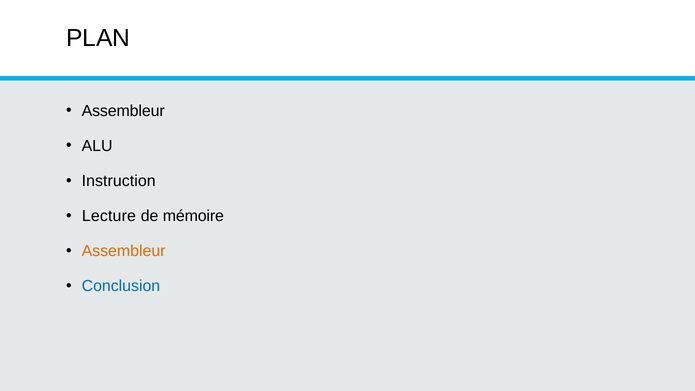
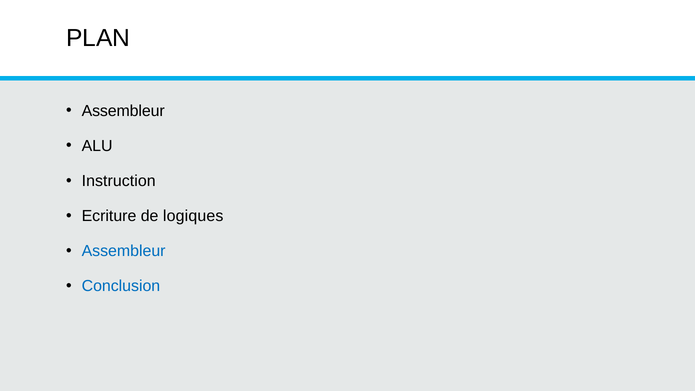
Lecture: Lecture -> Ecriture (109, 216)
mémoire: mémoire -> logiques (193, 216)
Assembleur colour: orange -> blue (124, 251)
